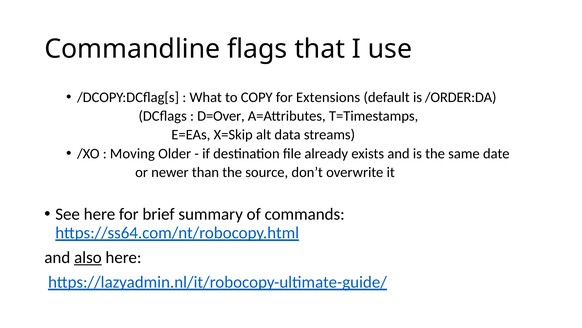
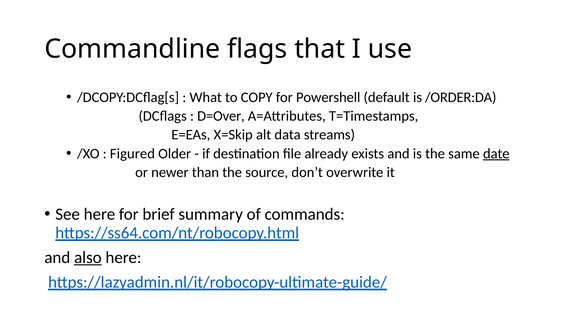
Extensions: Extensions -> Powershell (328, 97)
Moving: Moving -> Figured (132, 153)
date underline: none -> present (496, 153)
